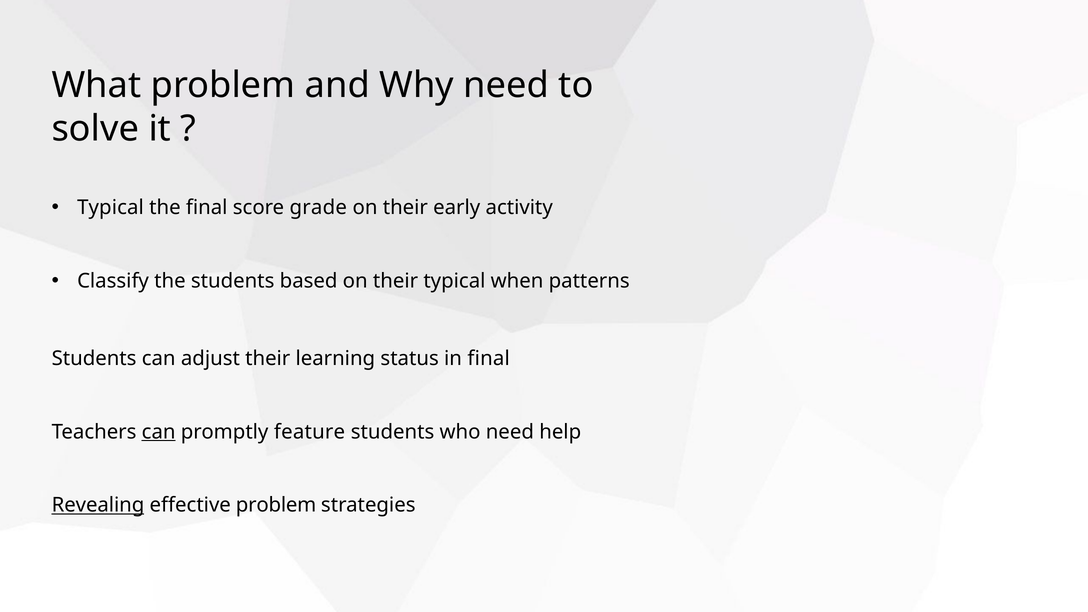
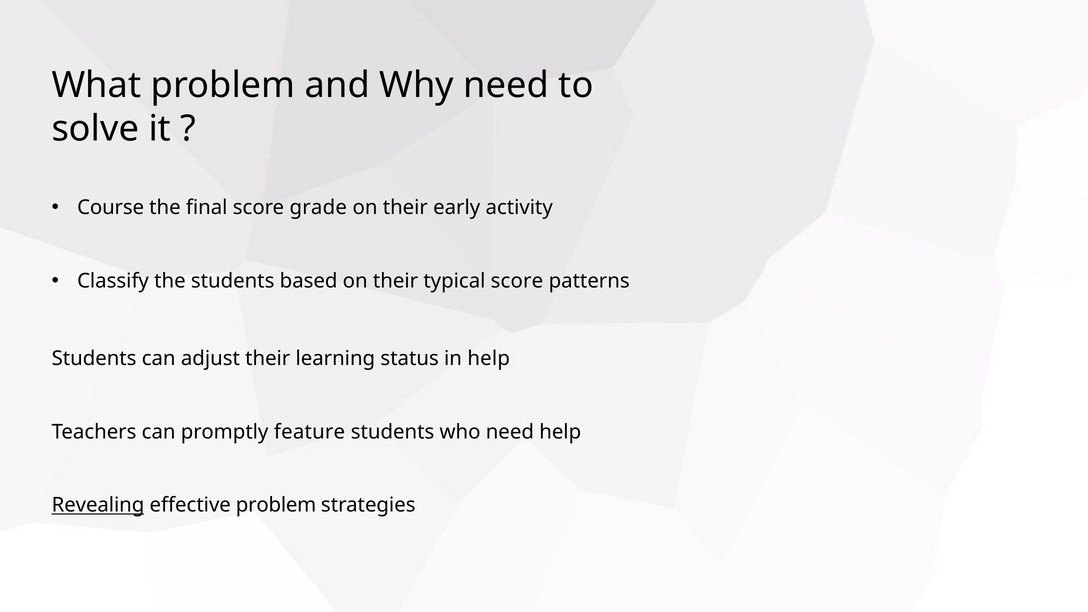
Typical: Typical -> Course (111, 208)
typical when: when -> score (517, 281)
in final: final -> help (489, 358)
can underline: present -> none (159, 432)
